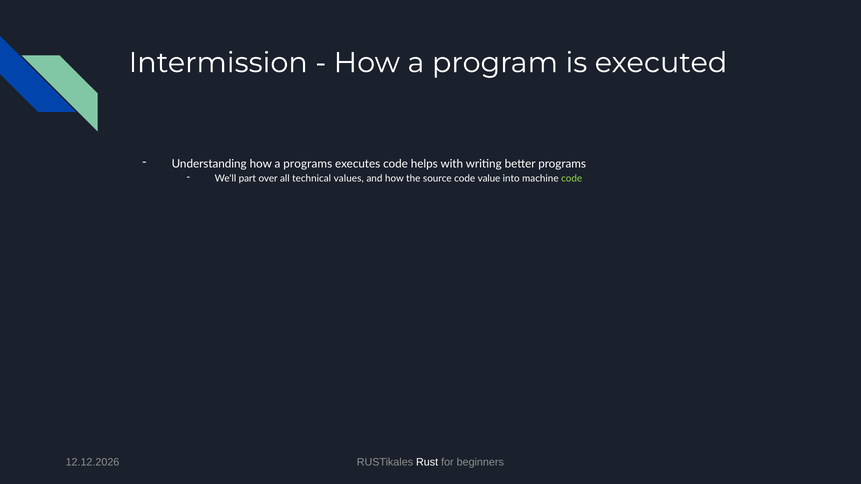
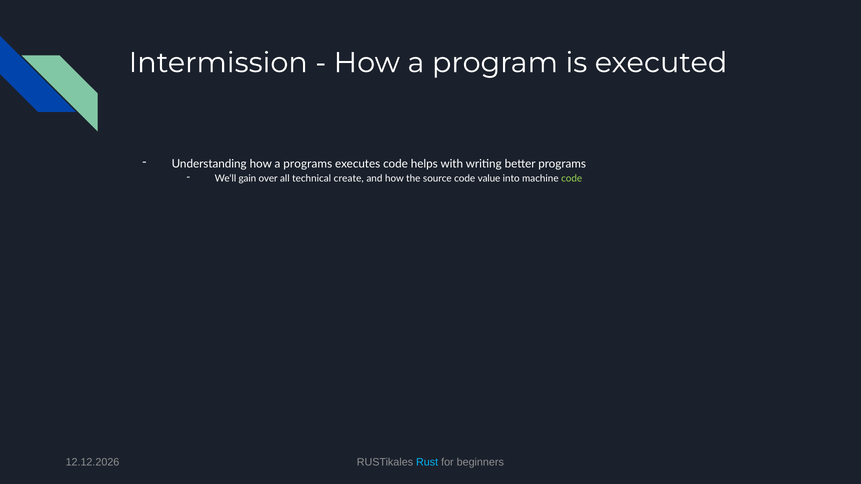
part: part -> gain (247, 179)
values: values -> create (349, 179)
Rust colour: white -> light blue (427, 463)
